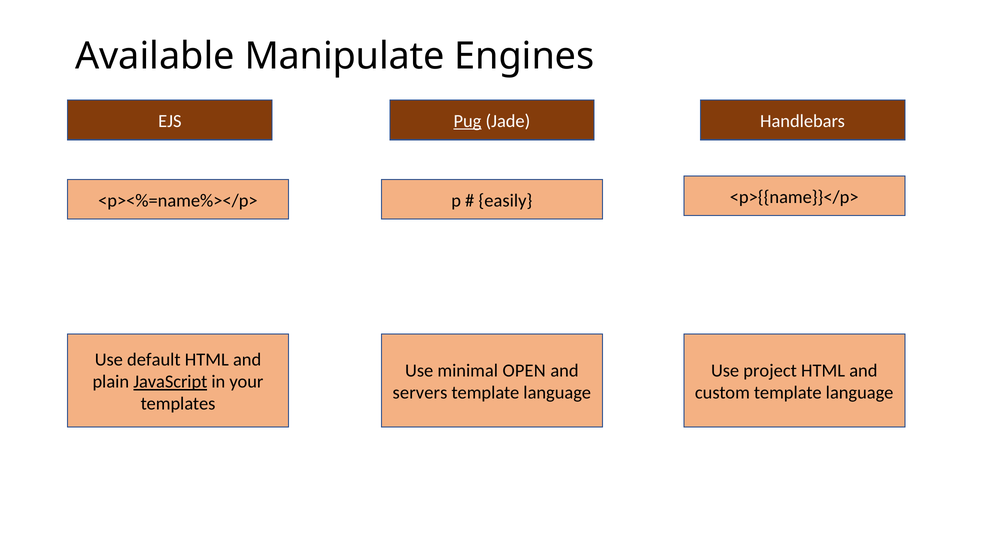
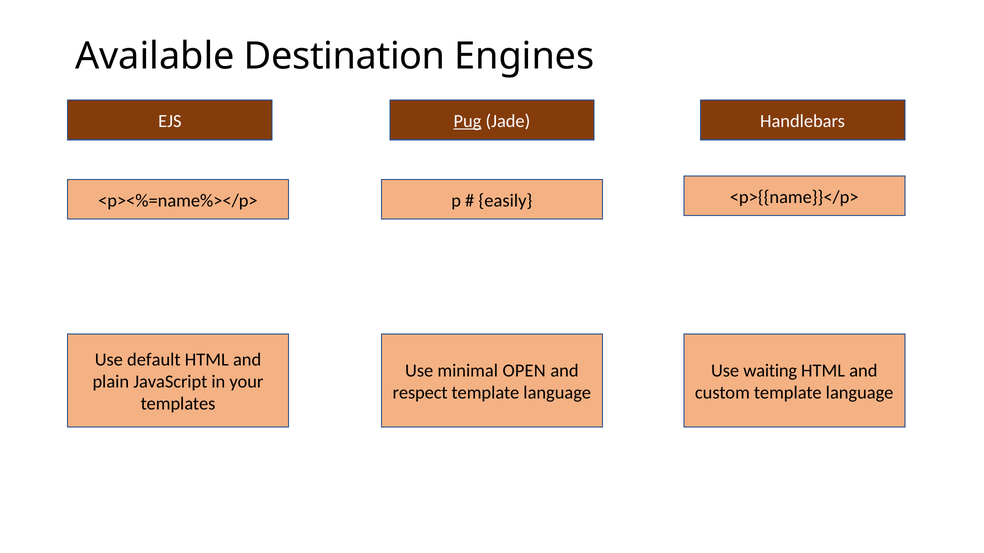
Manipulate: Manipulate -> Destination (345, 56)
project: project -> waiting (770, 371)
JavaScript underline: present -> none (170, 382)
servers: servers -> respect (420, 393)
